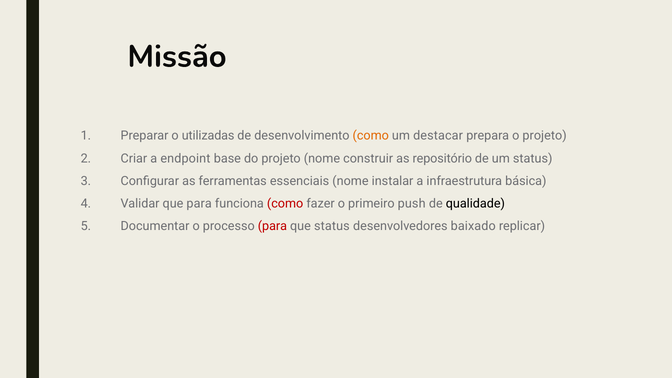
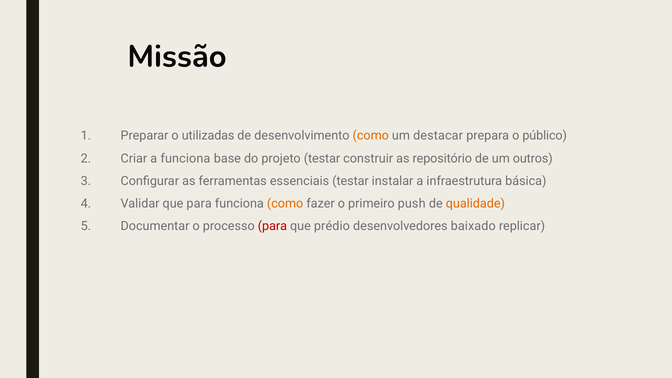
o projeto: projeto -> público (545, 136)
a endpoint: endpoint -> funciona (185, 158)
projeto nome: nome -> testar (322, 158)
um status: status -> outros (533, 158)
essenciais nome: nome -> testar (351, 181)
como colour: red -> orange (285, 204)
qualidade colour: black -> orange (475, 204)
que status: status -> prédio (332, 226)
